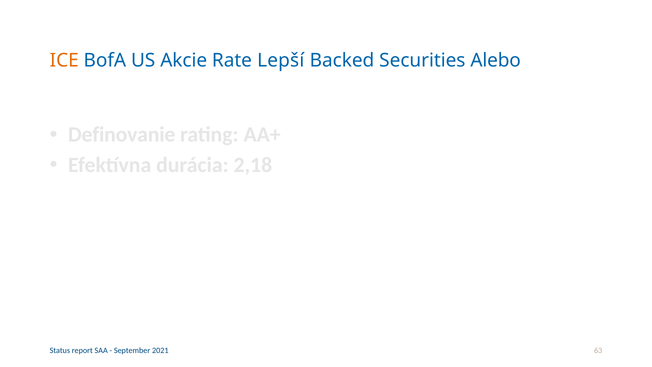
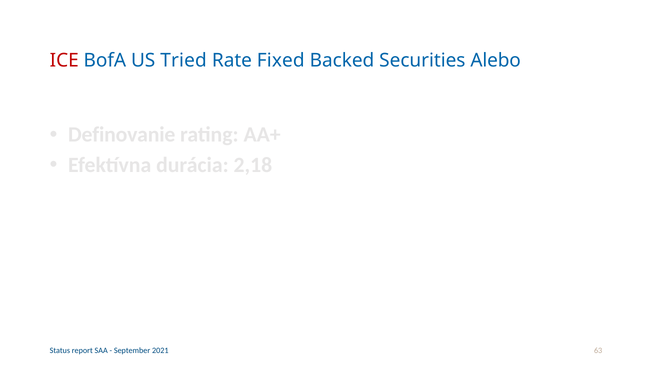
ICE colour: orange -> red (64, 60)
Akcie: Akcie -> Tried (184, 60)
Lepší: Lepší -> Fixed (281, 60)
